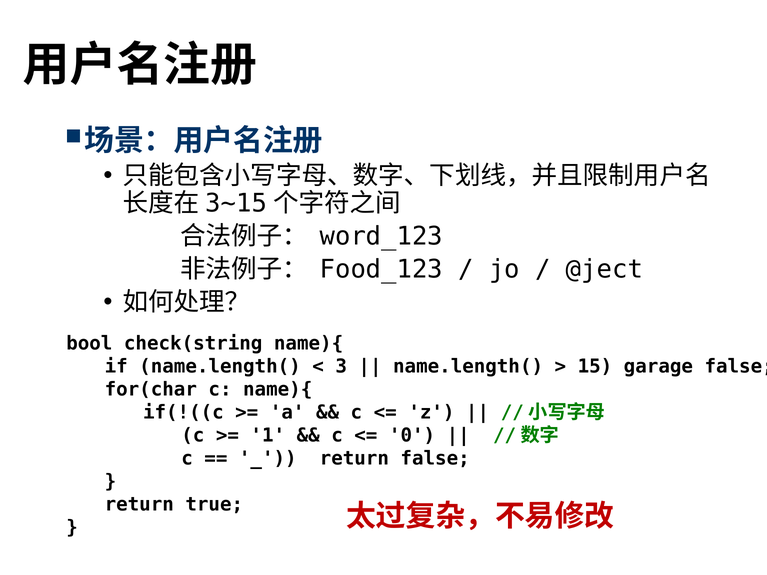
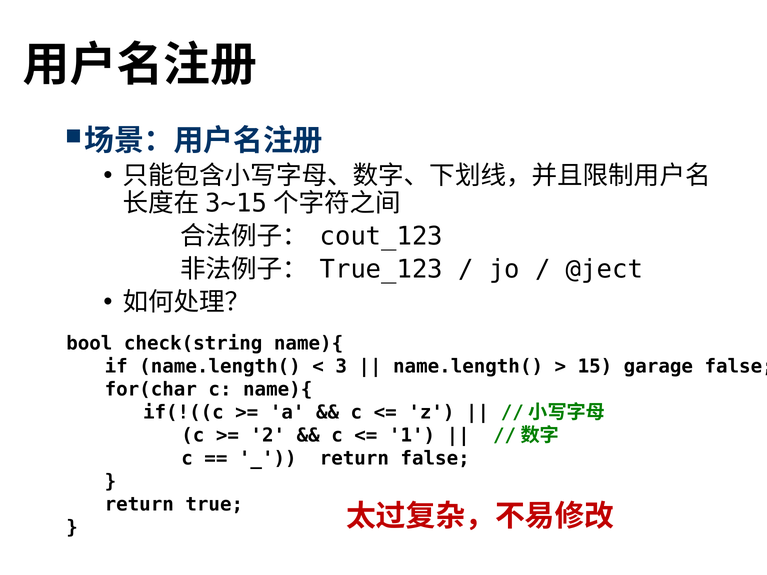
word_123: word_123 -> cout_123 (381, 237)
Food_123: Food_123 -> True_123 (381, 269)
1: 1 -> 2 (268, 436)
0: 0 -> 1 (412, 436)
